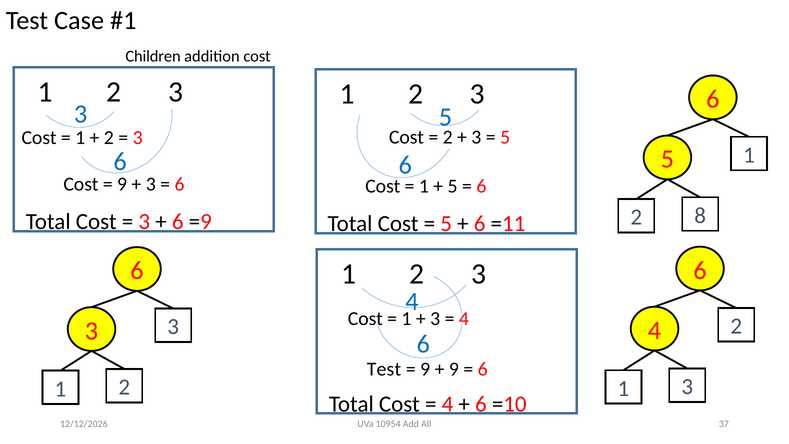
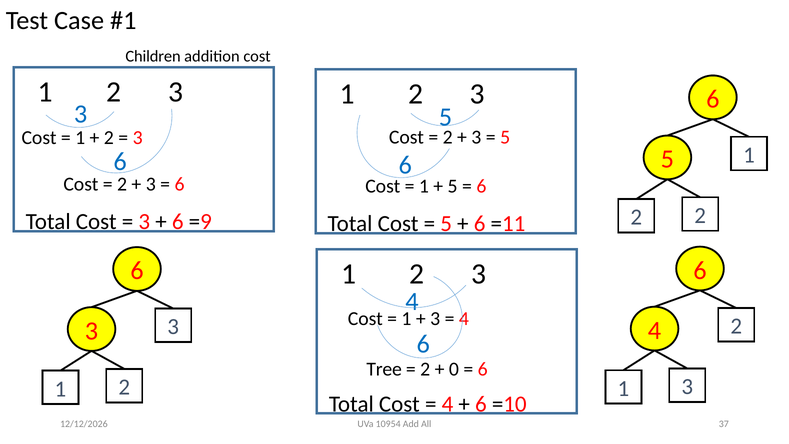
9: 9 -> 2 (122, 184)
2 8: 8 -> 2 (700, 216)
Test: Test -> Tree (384, 369)
9: 9 -> 2 (425, 369)
9: 9 -> 0 (454, 369)
